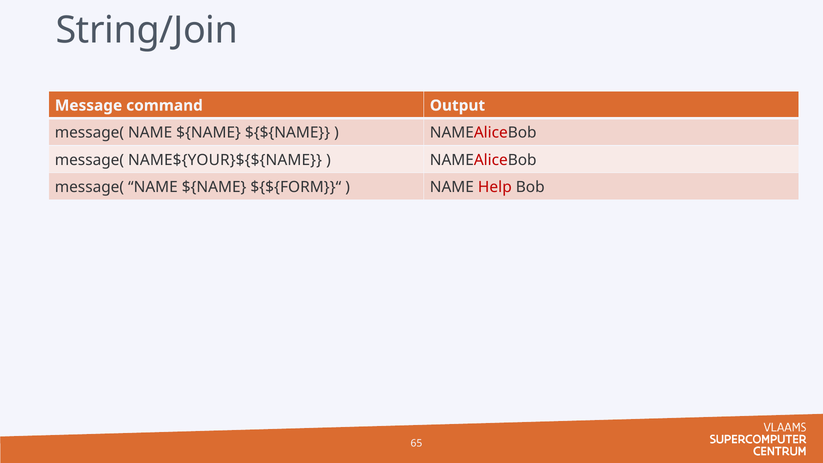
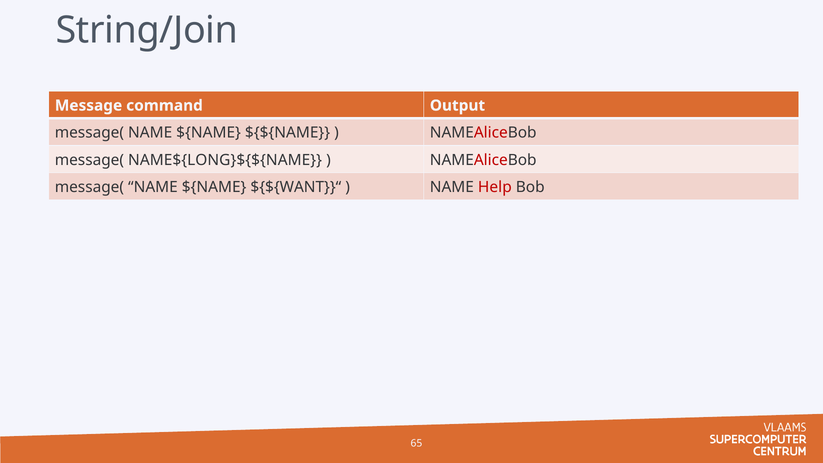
NAME${YOUR}${${NAME: NAME${YOUR}${${NAME -> NAME${LONG}${${NAME (225, 160)
${${FORM}}“: ${${FORM}}“ -> ${${WANT}}“ (296, 187)
